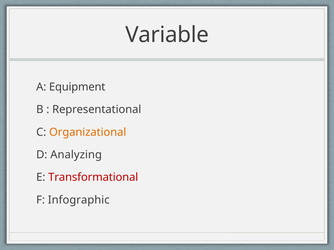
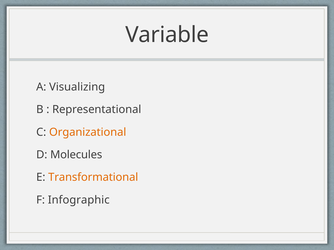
Equipment: Equipment -> Visualizing (77, 87)
Analyzing: Analyzing -> Molecules (76, 155)
Transformational colour: red -> orange (93, 178)
